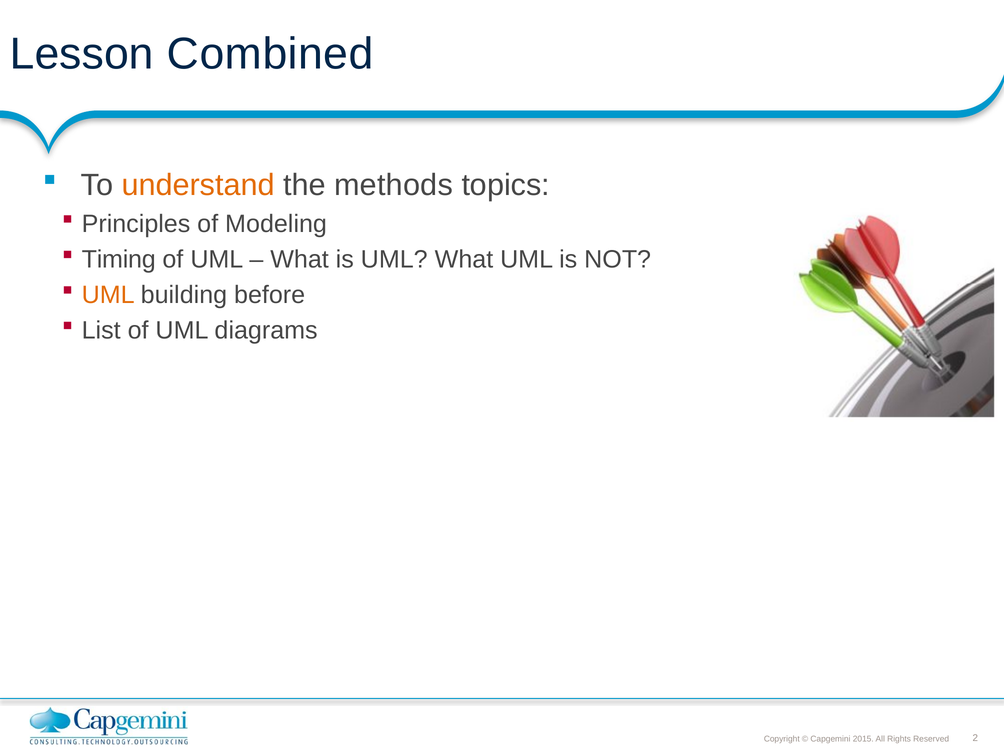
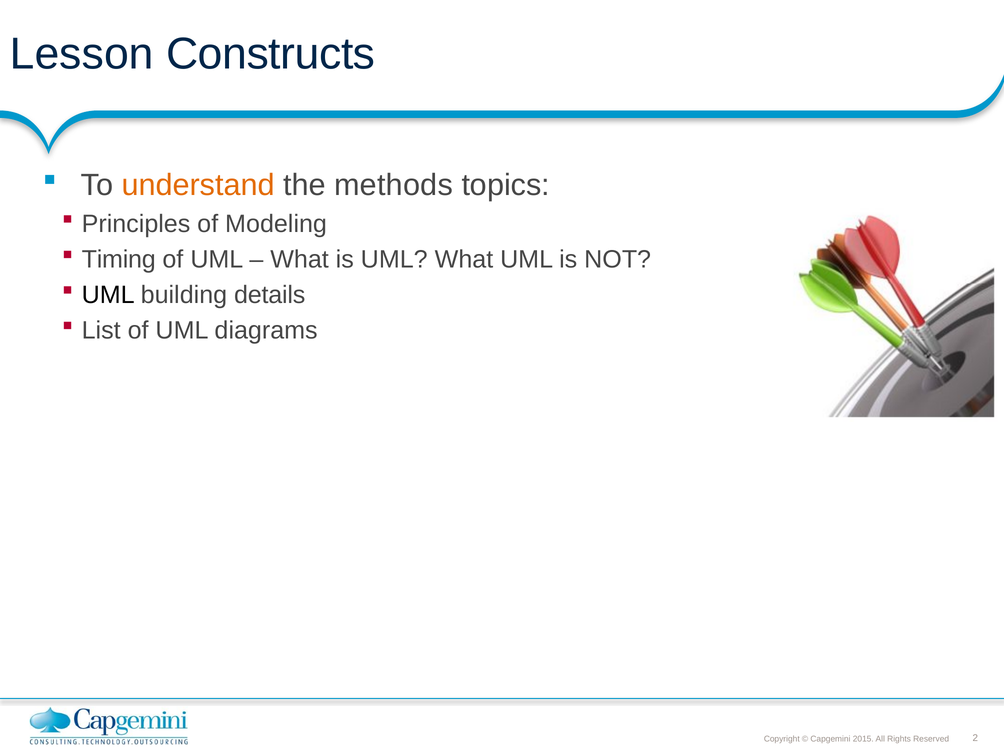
Combined: Combined -> Constructs (271, 54)
UML colour: orange -> black (108, 295)
before: before -> details (270, 295)
